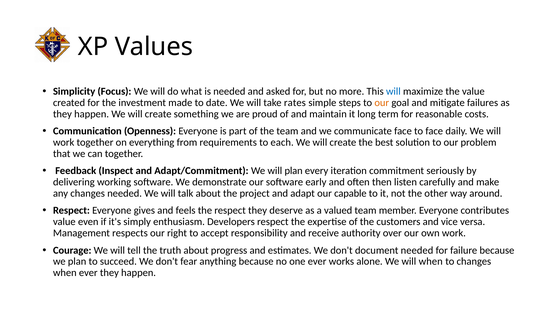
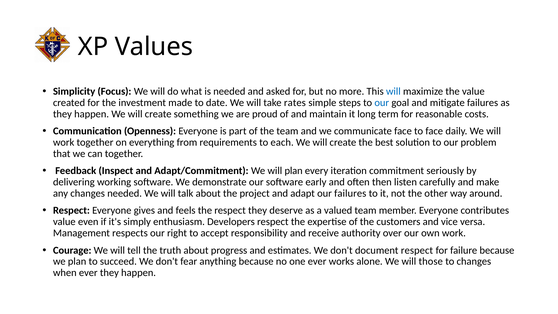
our colour: orange -> blue (382, 103)
our capable: capable -> failures (350, 193)
document needed: needed -> respect (417, 250)
will when: when -> those (431, 261)
